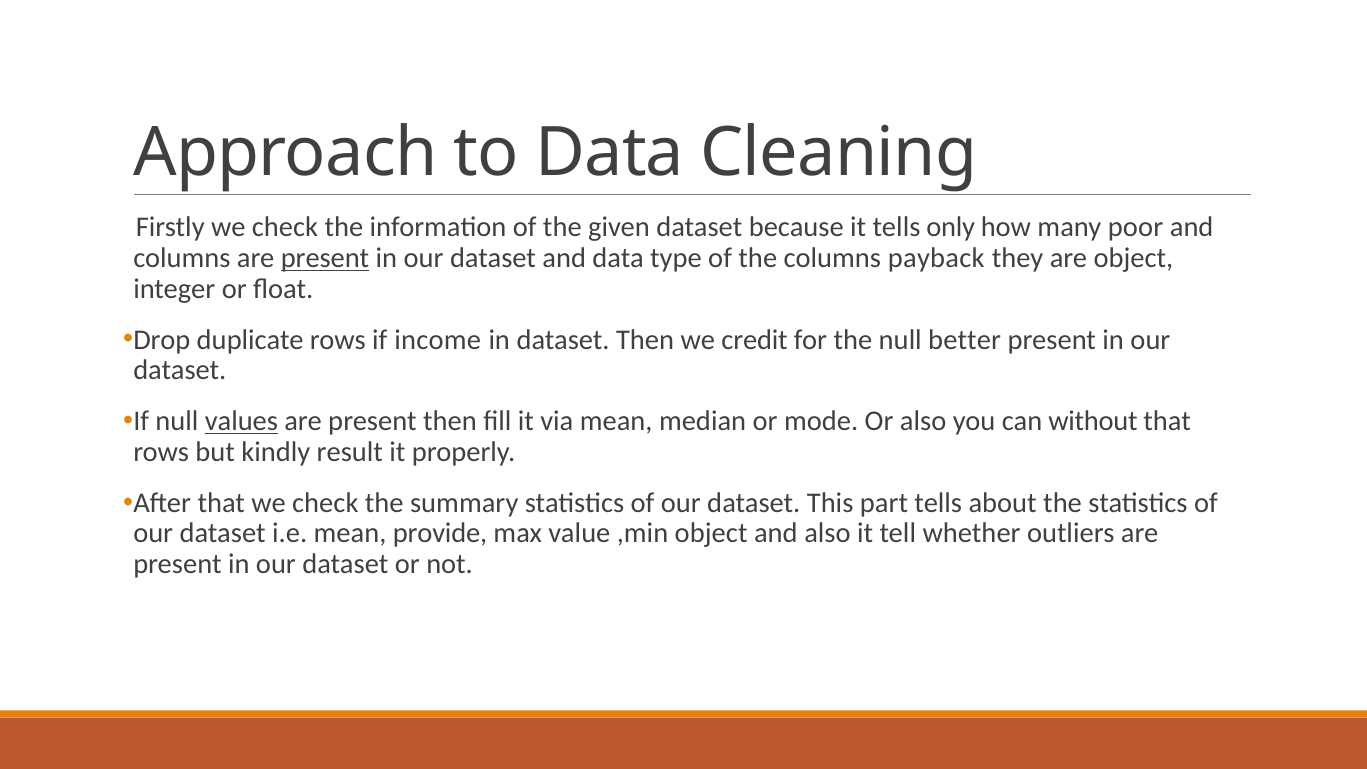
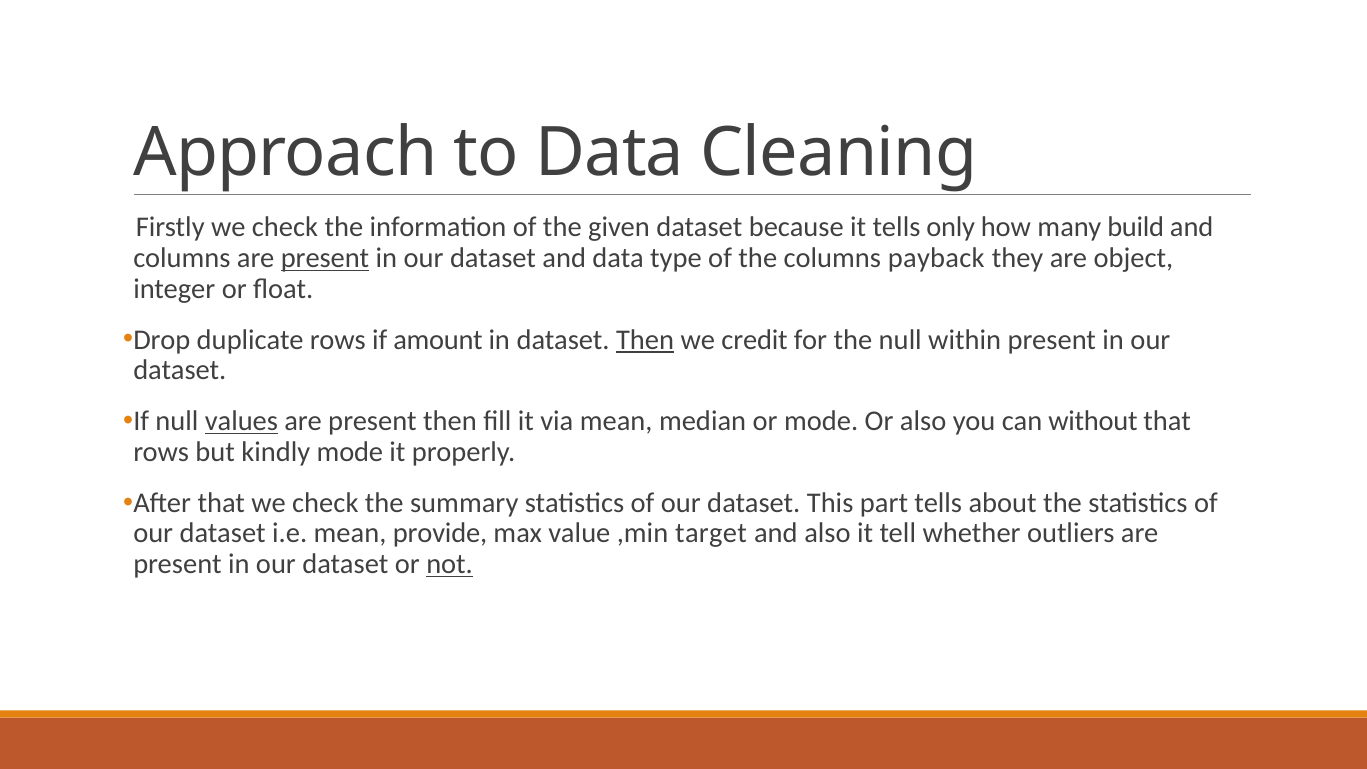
poor: poor -> build (1136, 227)
income: income -> amount (438, 340)
Then underline: none -> present (645, 340)
better: better -> within (965, 340)
kindly result: result -> mode (350, 452)
,min object: object -> target (711, 534)
not underline: none -> present (450, 564)
